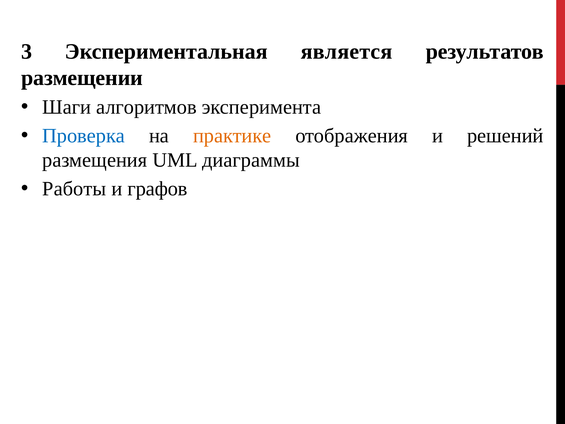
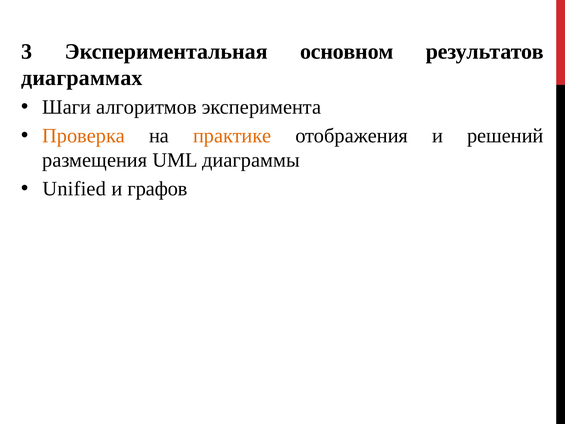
является: является -> основном (347, 51)
размещении: размещении -> диаграммах (82, 78)
Проверка colour: blue -> orange (84, 136)
Работы: Работы -> Unified (74, 189)
